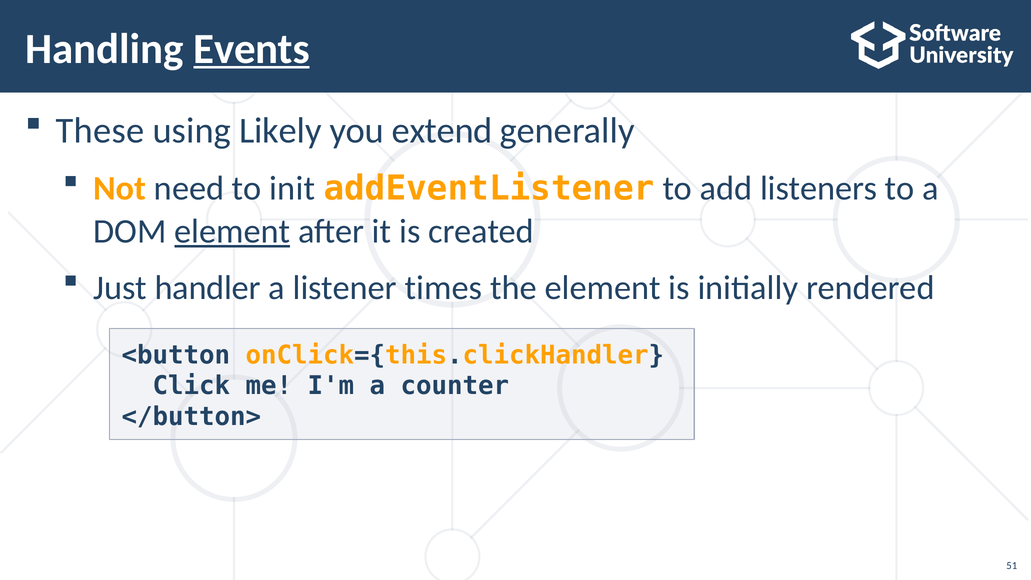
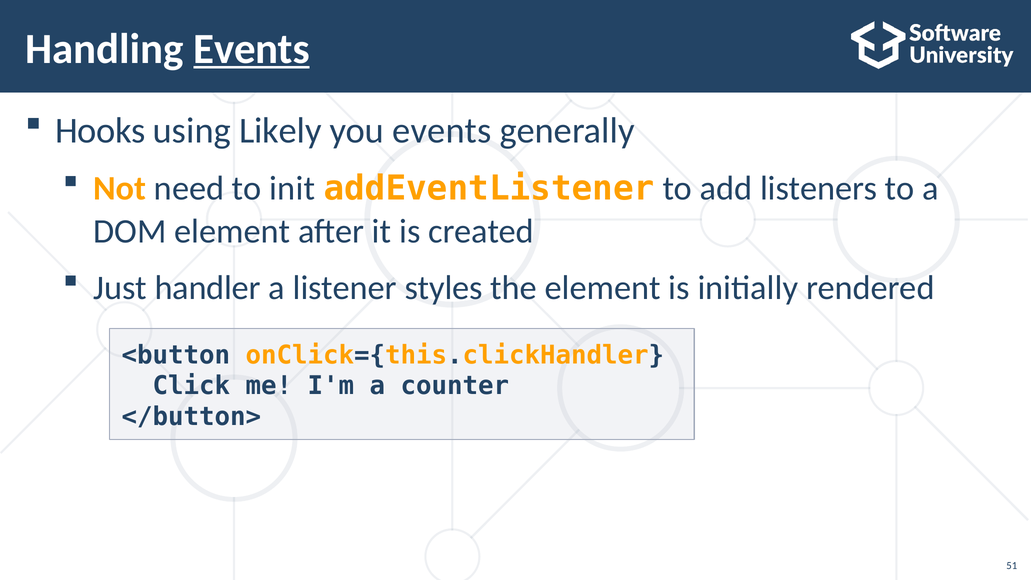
These: These -> Hooks (100, 131)
you extend: extend -> events (442, 131)
element underline: present -> none (232, 231)
times: times -> styles (444, 288)
